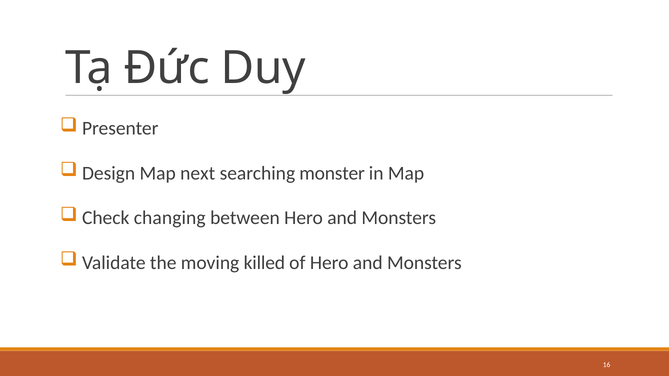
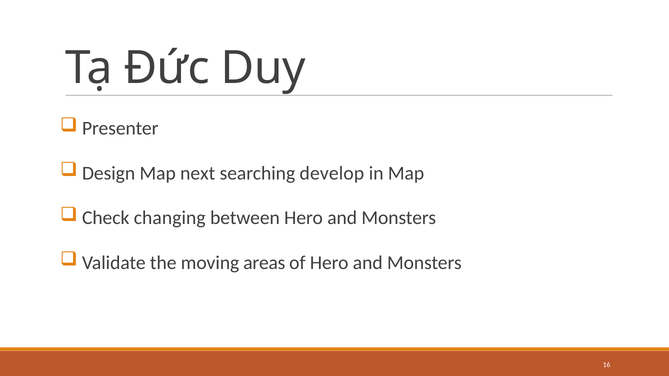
monster: monster -> develop (332, 173)
killed: killed -> areas (264, 263)
